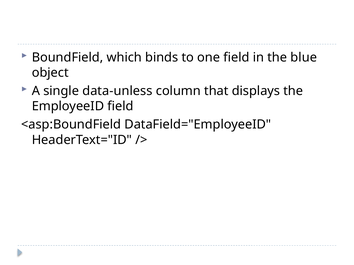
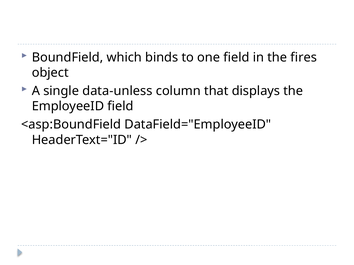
blue: blue -> fires (304, 58)
